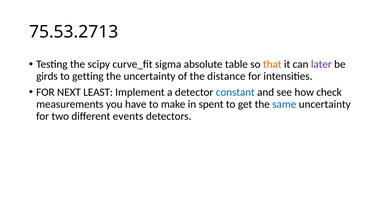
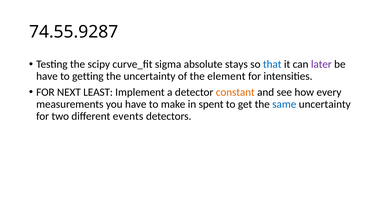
75.53.2713: 75.53.2713 -> 74.55.9287 (74, 32)
table: table -> stays (236, 64)
that colour: orange -> blue (272, 64)
girds: girds -> have (47, 76)
distance: distance -> element (226, 76)
constant colour: blue -> orange (235, 92)
check: check -> every (329, 92)
